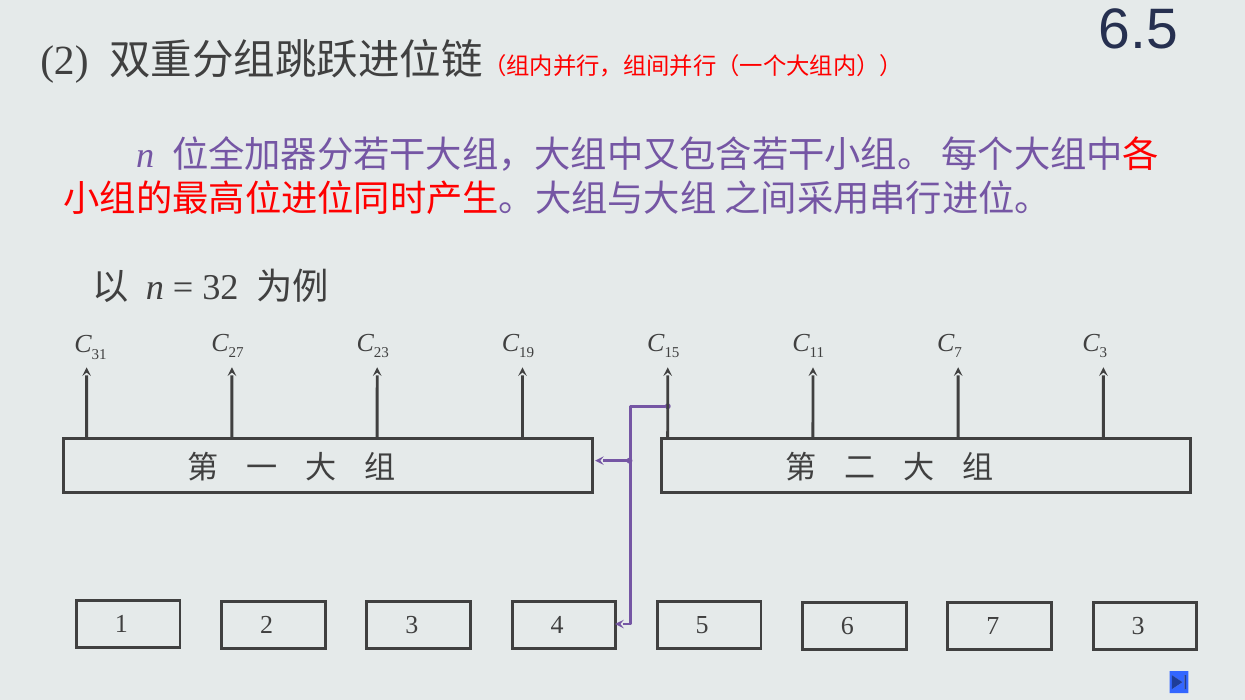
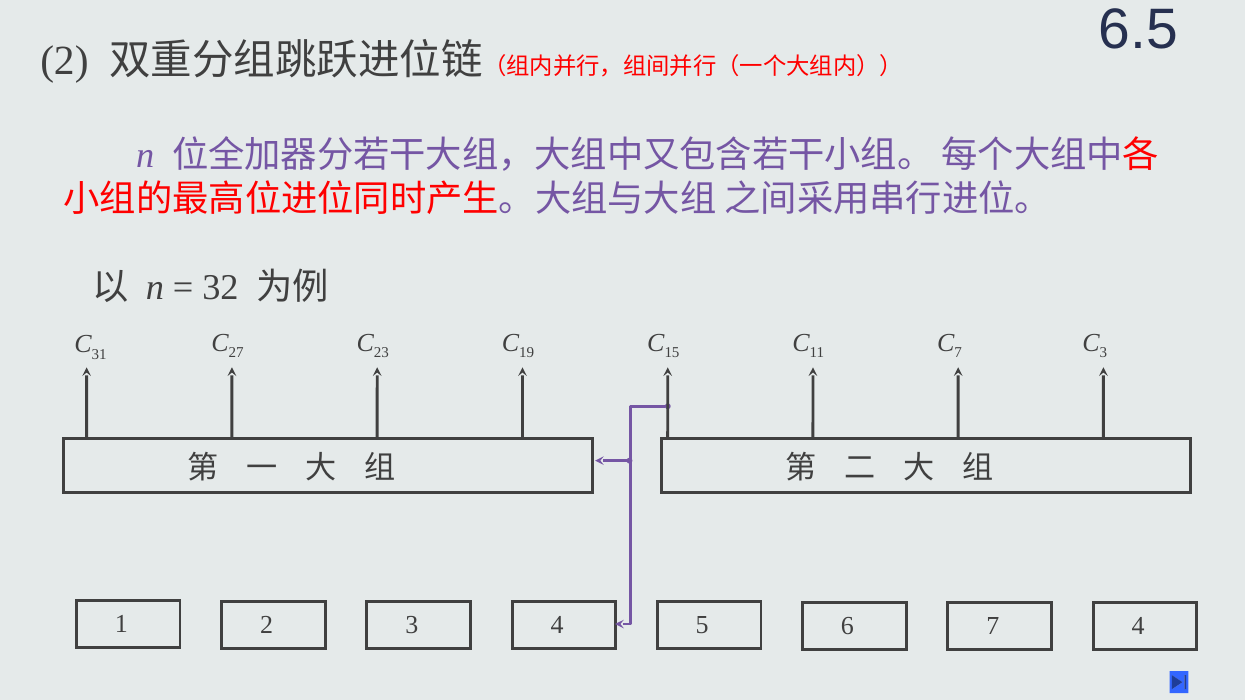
7 3: 3 -> 4 (1138, 626)
